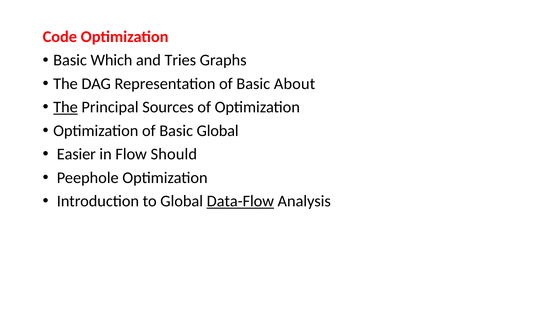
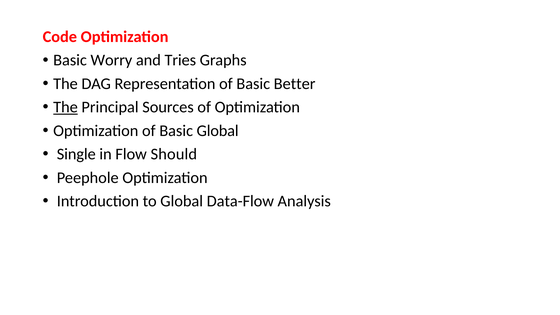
Which: Which -> Worry (111, 60)
About: About -> Better (295, 84)
Easier: Easier -> Single (76, 154)
Data-Flow underline: present -> none (240, 201)
